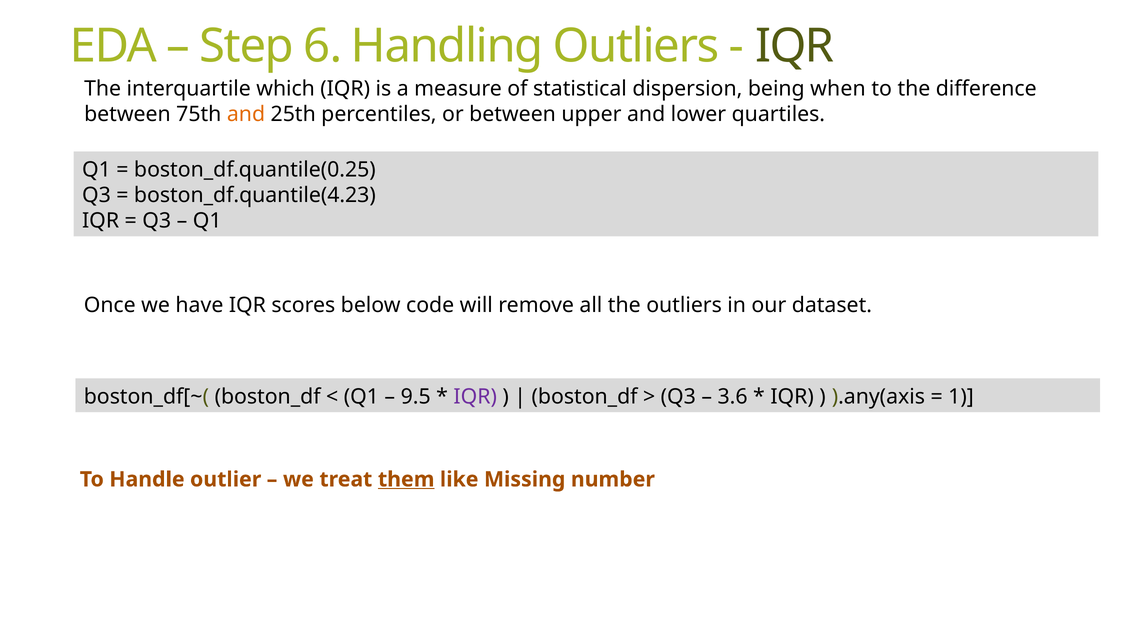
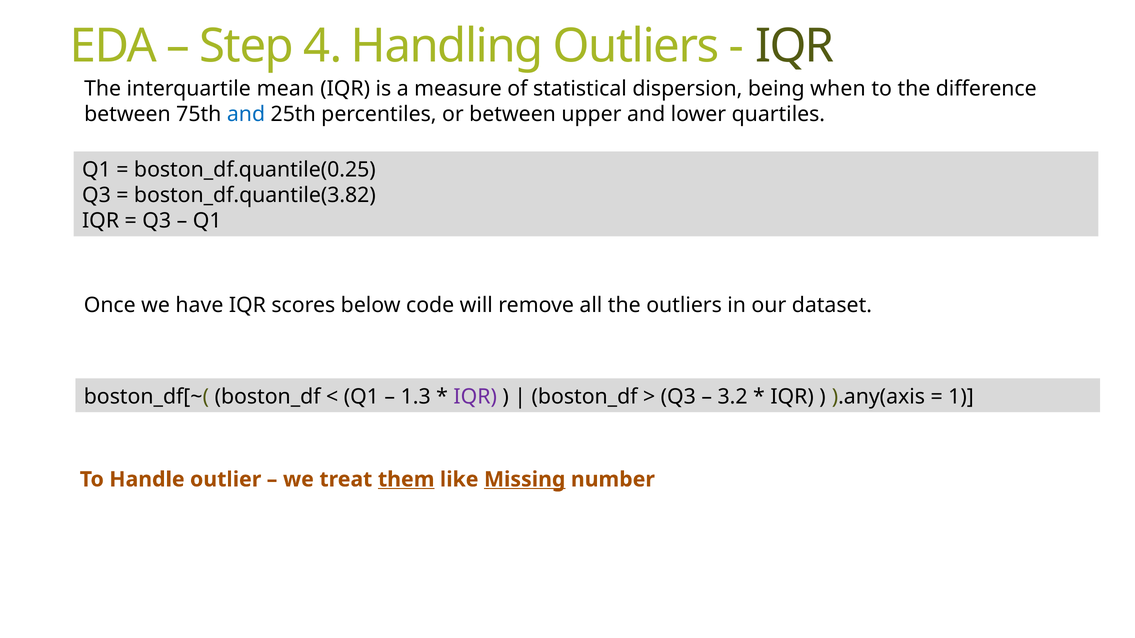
6: 6 -> 4 (323, 46)
which: which -> mean (285, 89)
and colour: orange -> blue (246, 115)
boston_df.quantile(4.23: boston_df.quantile(4.23 -> boston_df.quantile(3.82 (255, 195)
9.5: 9.5 -> 1.3 (416, 397)
3.6: 3.6 -> 3.2 (733, 397)
Missing underline: none -> present (525, 480)
